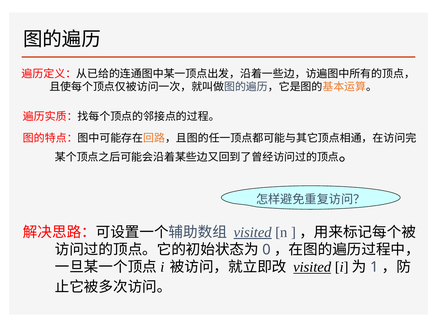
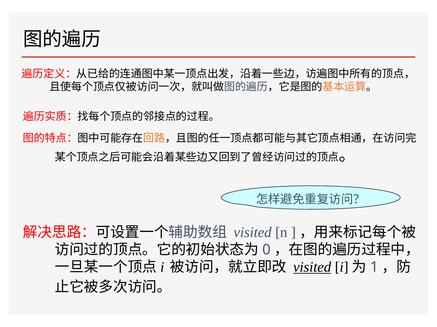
visited underline: present -> none (253, 233)
